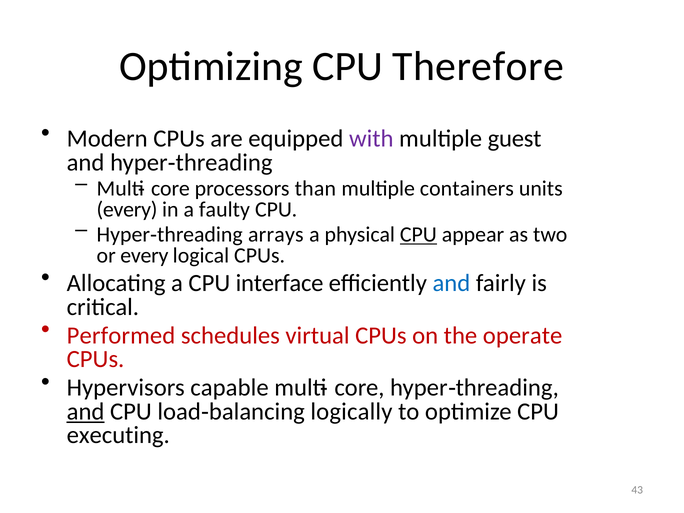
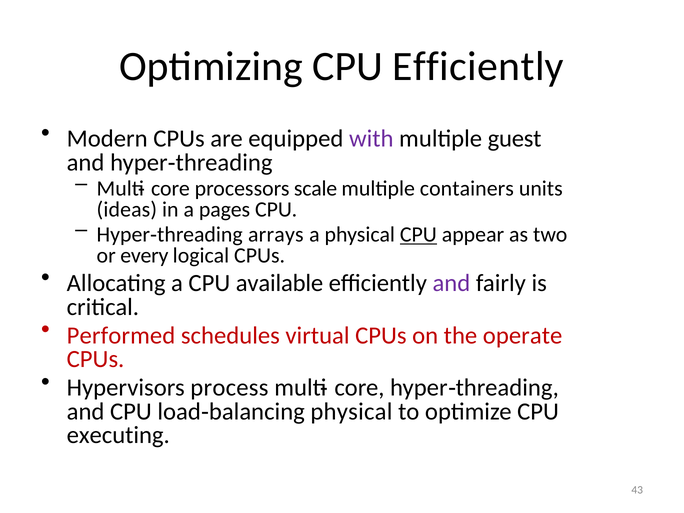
CPU Therefore: Therefore -> Efficiently (478, 66)
than: than -> scale (316, 189)
every: every -> ideas (127, 209)
faulty: faulty -> pages (225, 209)
interface: interface -> available (280, 283)
and colour: blue -> purple (451, 283)
capable: capable -> process (229, 388)
and underline: present -> none (86, 411)
logically: logically -> physical (351, 411)
